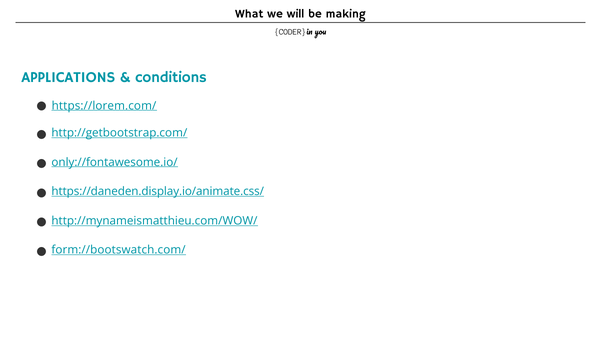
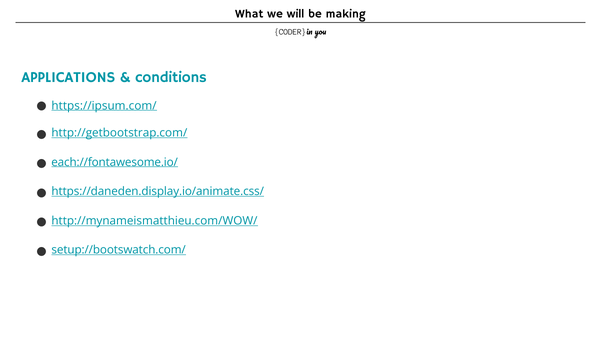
https://lorem.com/: https://lorem.com/ -> https://ipsum.com/ (104, 106)
only://fontawesome.io/: only://fontawesome.io/ -> each://fontawesome.io/ (115, 162)
form://bootswatch.com/: form://bootswatch.com/ -> setup://bootswatch.com/ (119, 250)
